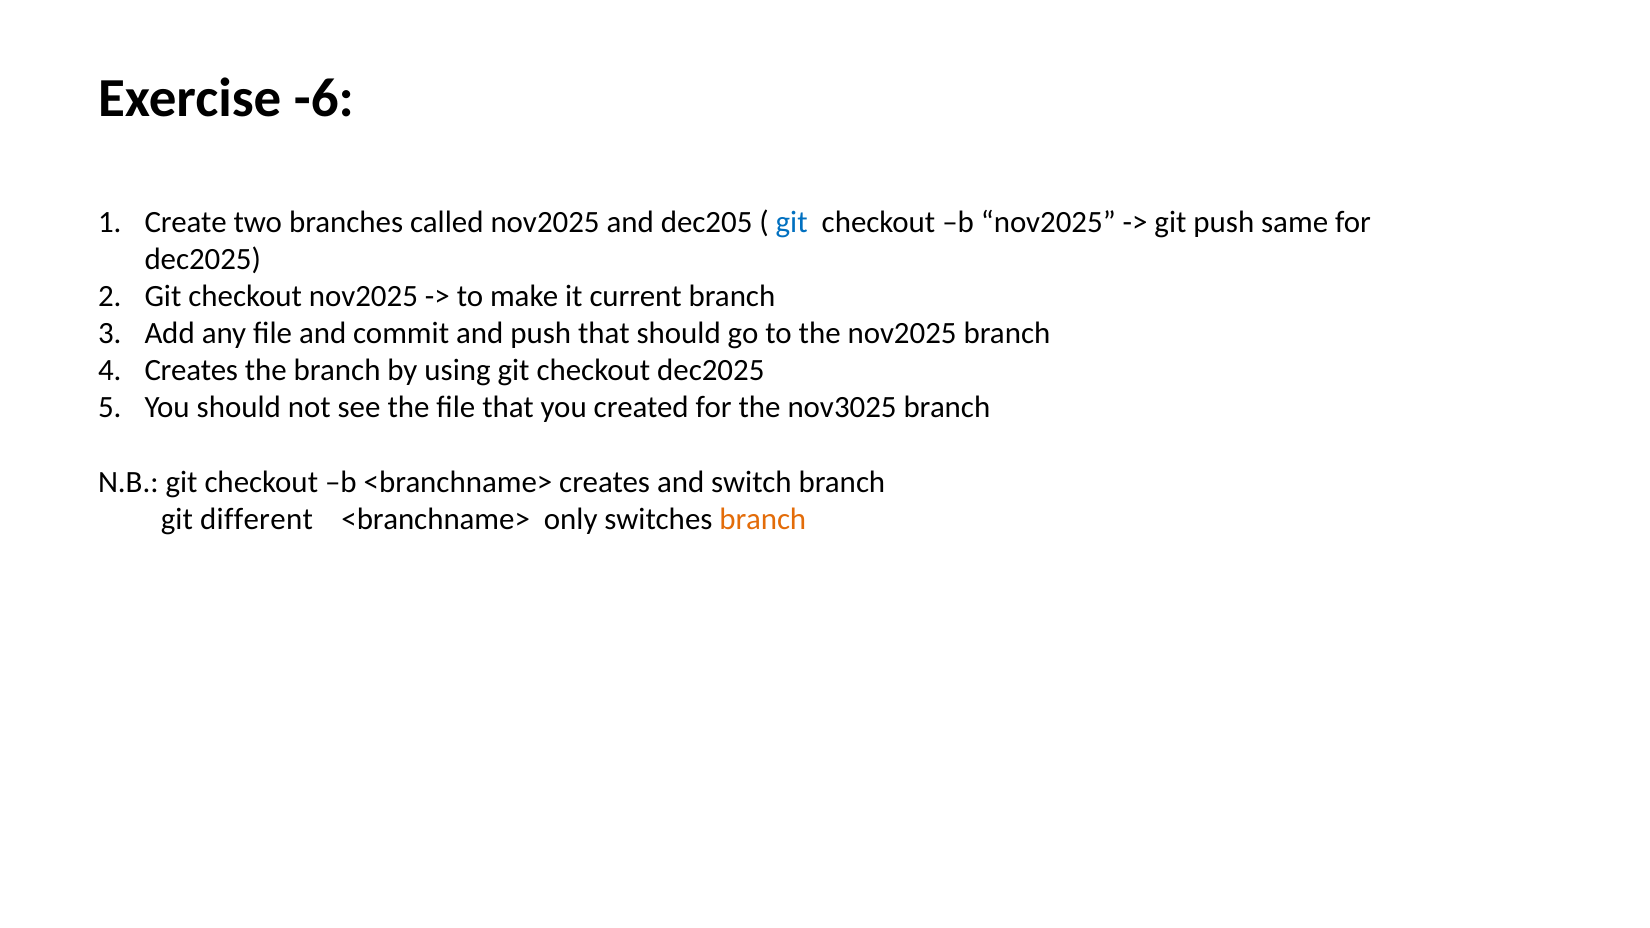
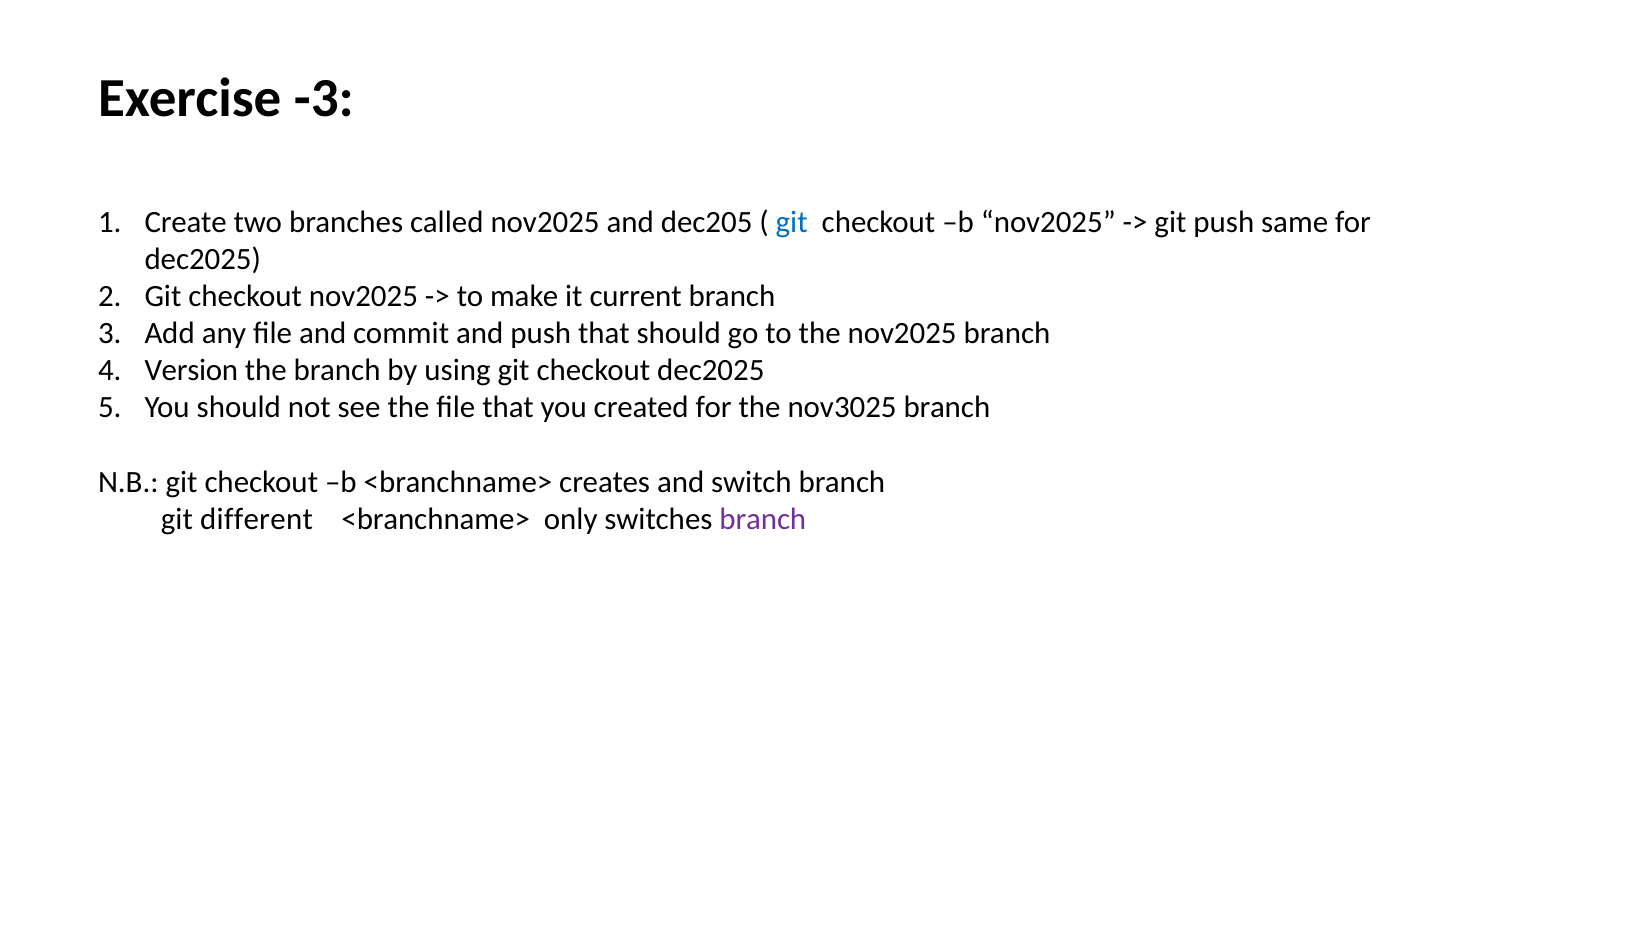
-6: -6 -> -3 (324, 98)
Creates: Creates -> Version (191, 371)
branch colour: orange -> purple (763, 519)
